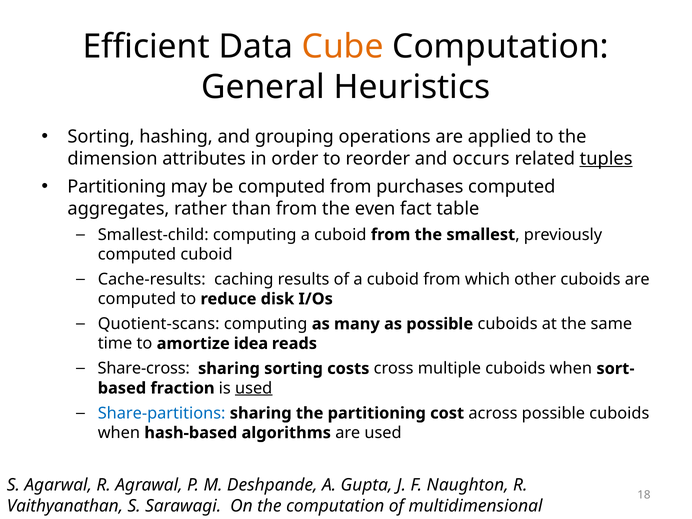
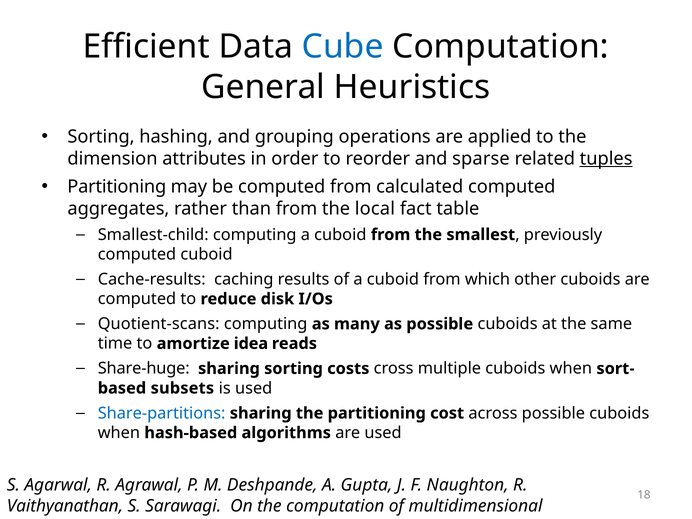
Cube colour: orange -> blue (343, 47)
occurs: occurs -> sparse (481, 159)
purchases: purchases -> calculated (420, 187)
even: even -> local (375, 209)
Share-cross: Share-cross -> Share-huge (144, 369)
fraction: fraction -> subsets (182, 388)
used underline: present -> none (254, 388)
